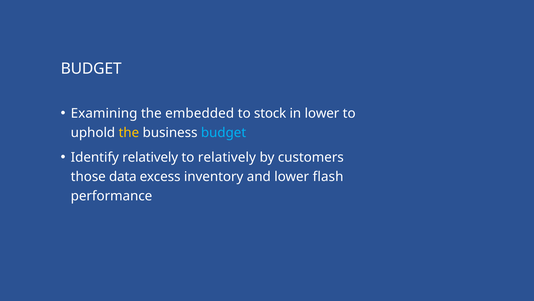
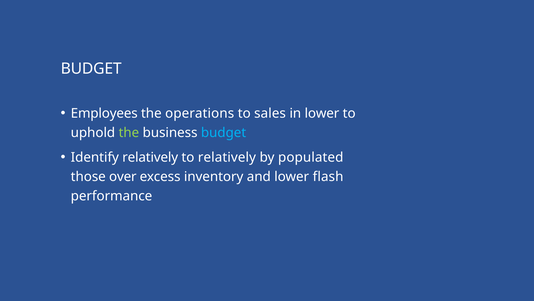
Examining: Examining -> Employees (104, 113)
embedded: embedded -> operations (200, 113)
stock: stock -> sales (270, 113)
the colour: yellow -> light green (129, 132)
customers: customers -> populated (311, 157)
data: data -> over (123, 176)
